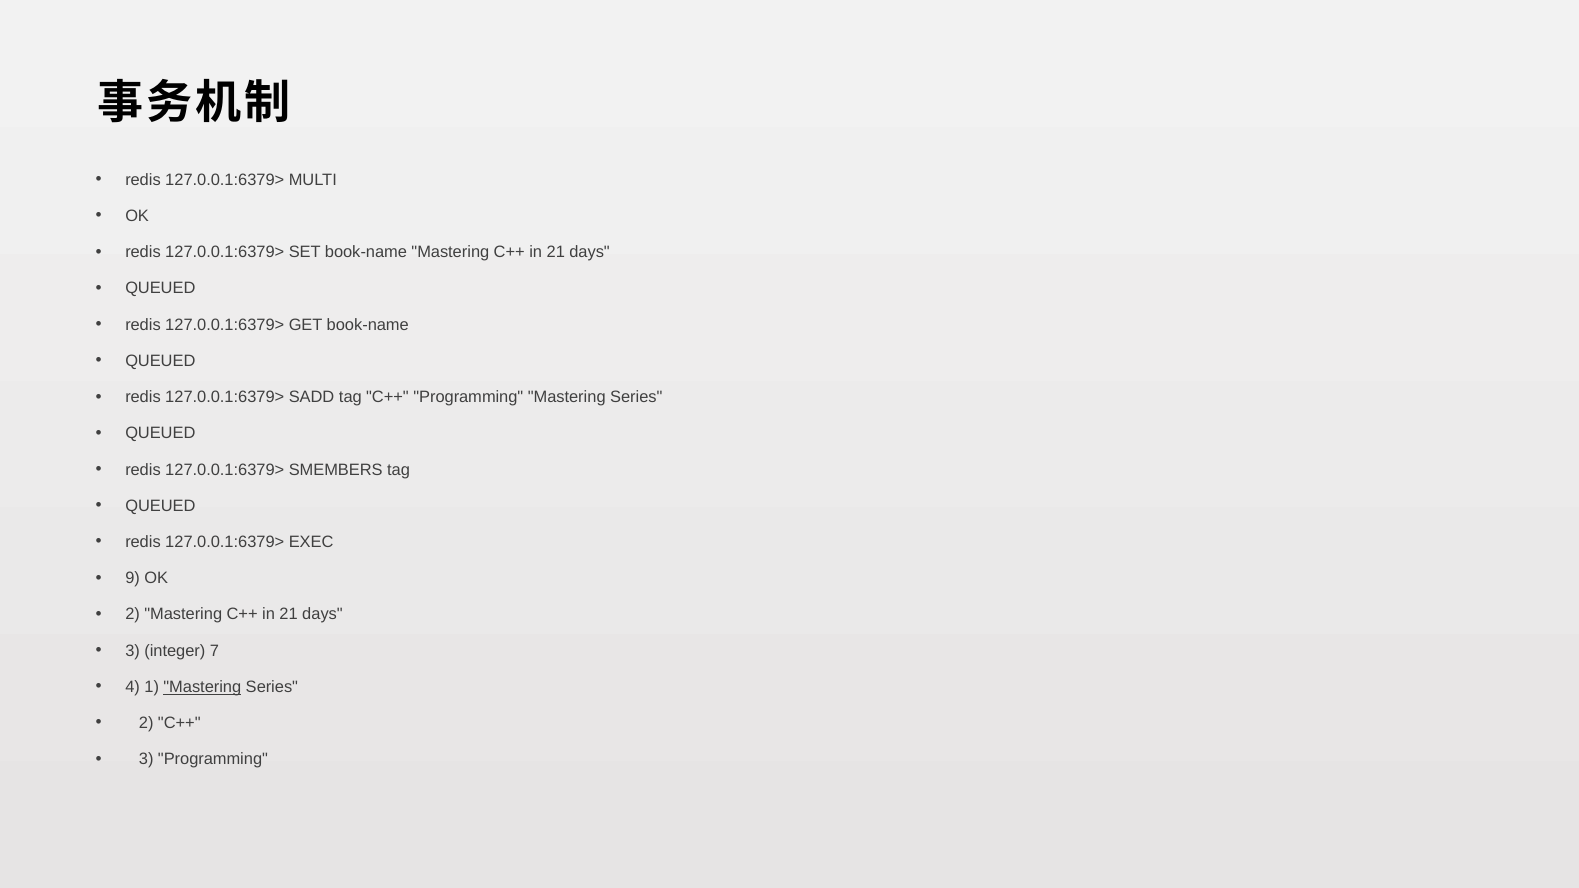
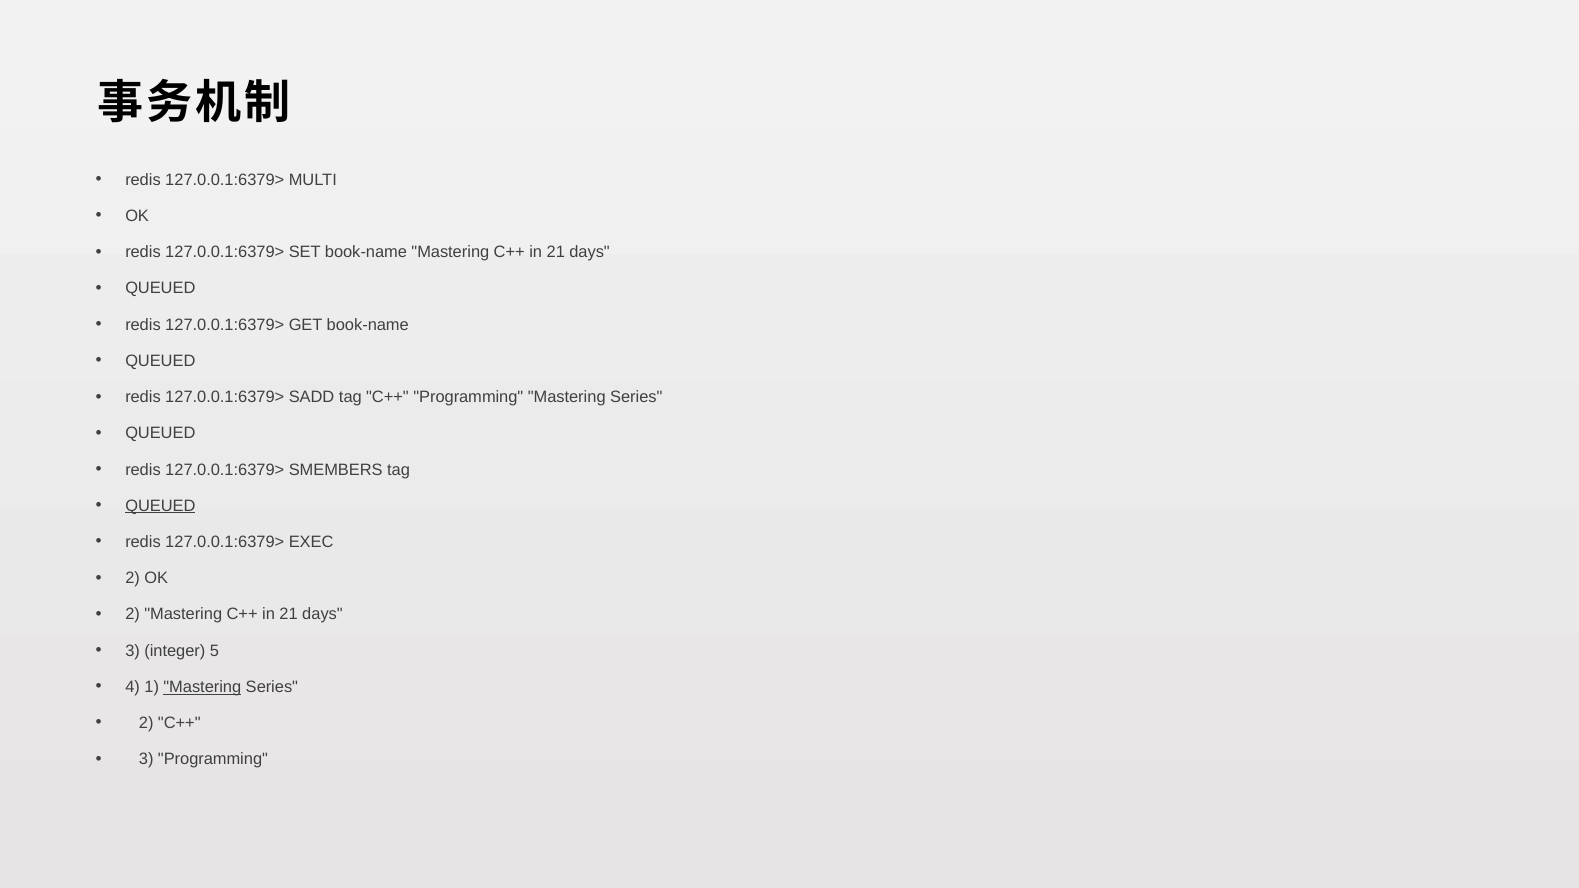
QUEUED underline: none -> present (160, 506)
9: 9 -> 2 (133, 578)
7: 7 -> 5 (214, 651)
